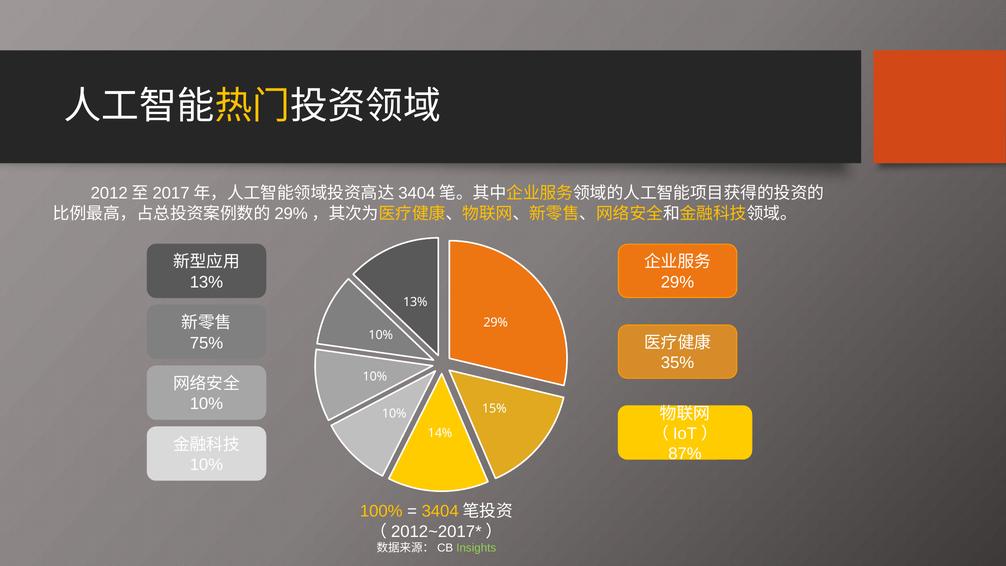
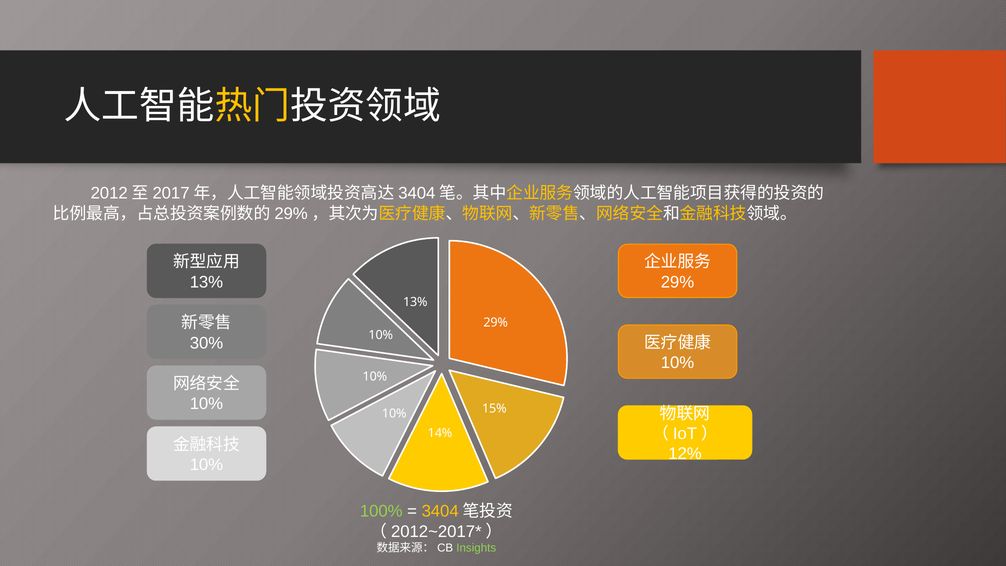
75%: 75% -> 30% (206, 343)
35%: 35% -> 10% (678, 363)
87%: 87% -> 12% (685, 454)
100% colour: yellow -> light green (381, 511)
